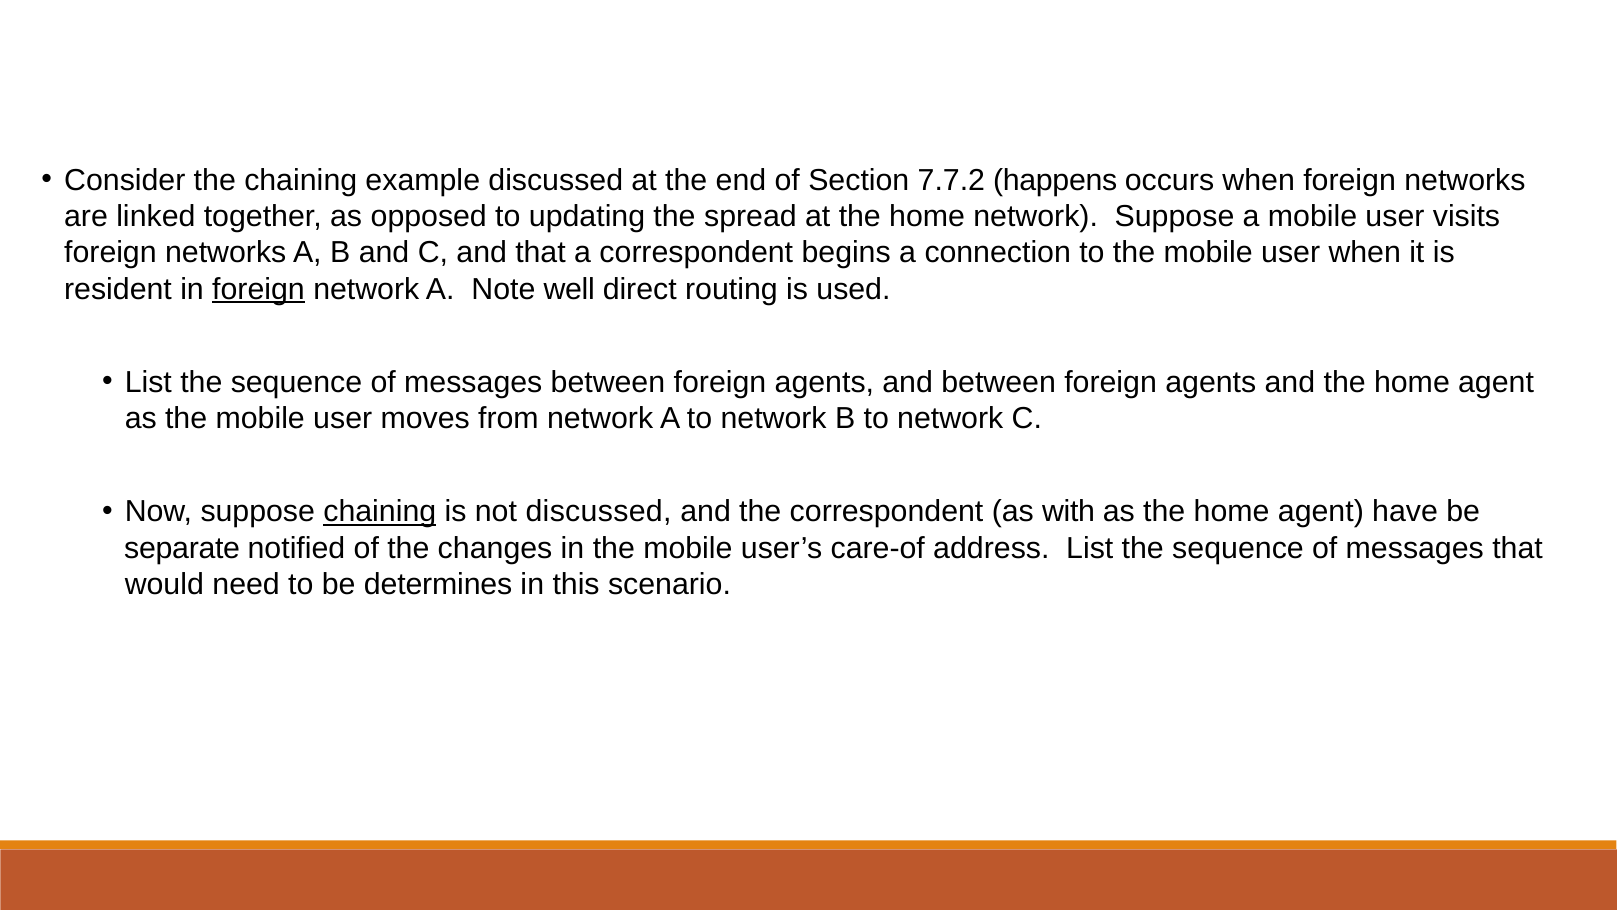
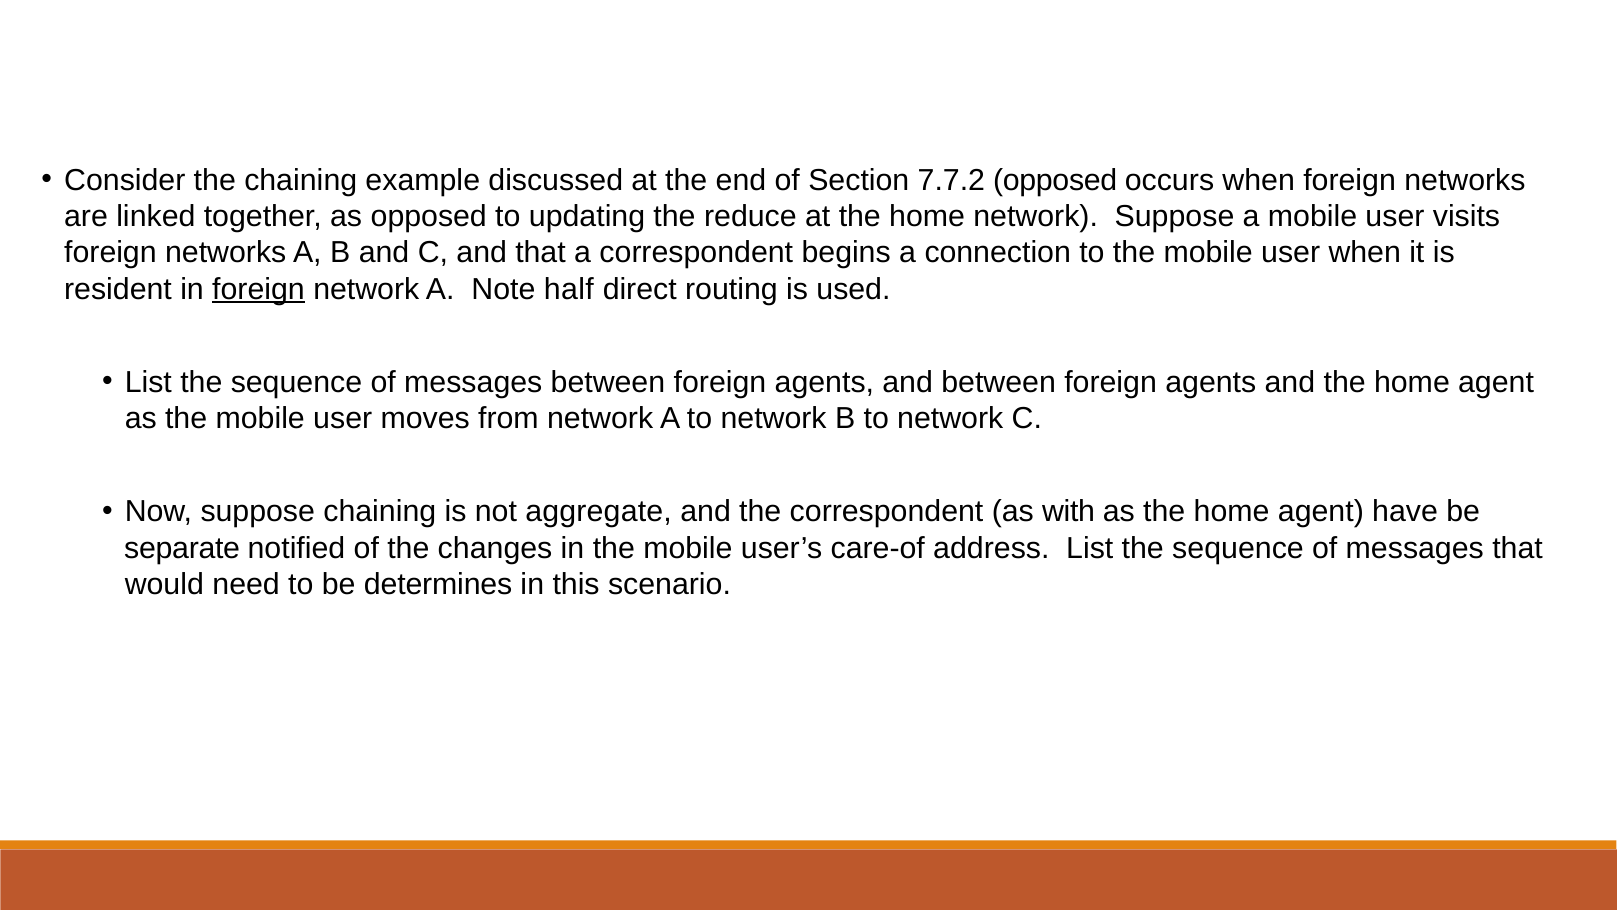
7.7.2 happens: happens -> opposed (1055, 180)
spread: spread -> reduce (750, 216)
well: well -> half (569, 289)
chaining underline: present -> none (380, 512)
not discussed: discussed -> aggregate (599, 512)
